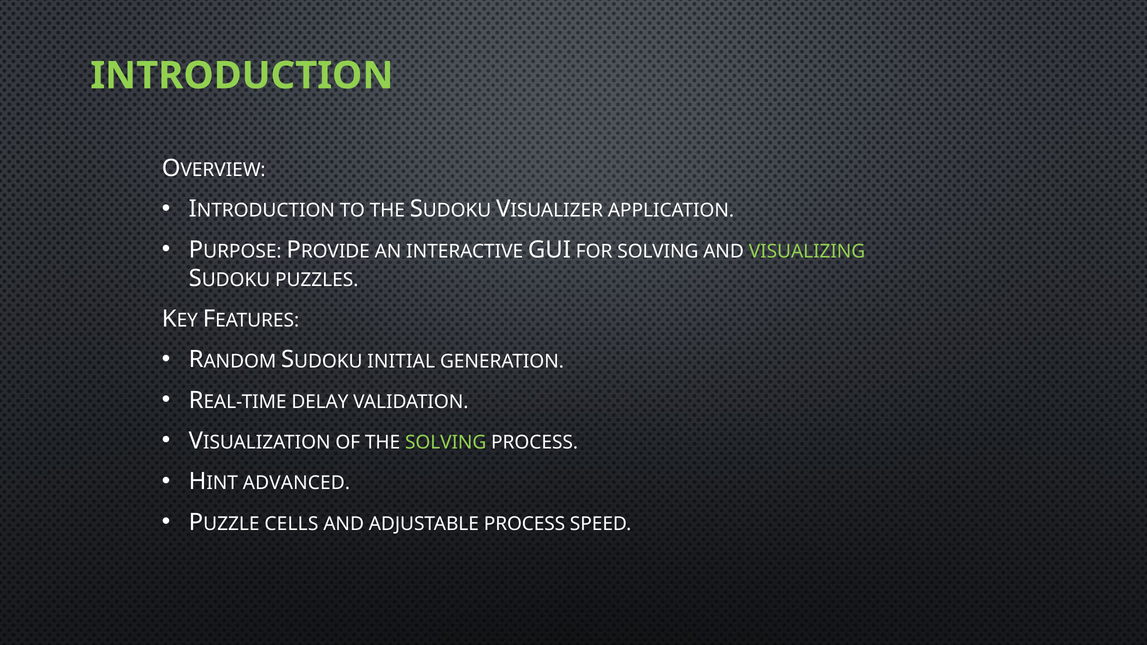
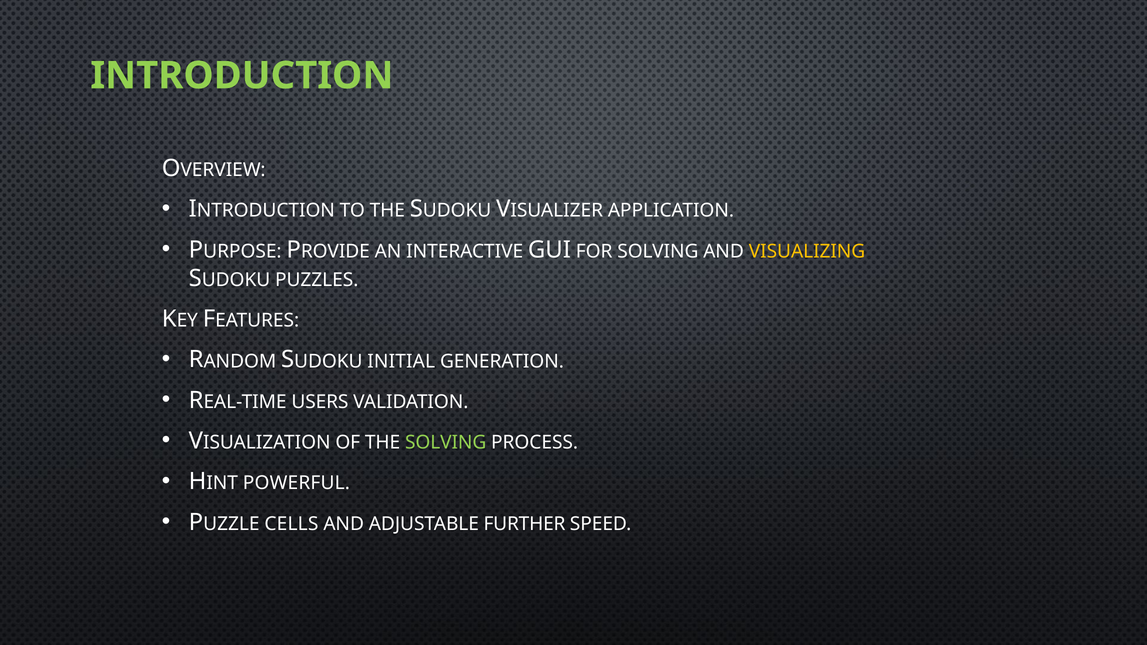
VISUALIZING colour: light green -> yellow (807, 251)
DELAY: DELAY -> USERS (320, 402)
ADVANCED: ADVANCED -> POWERFUL (296, 483)
ADJUSTABLE PROCESS: PROCESS -> FURTHER (525, 524)
